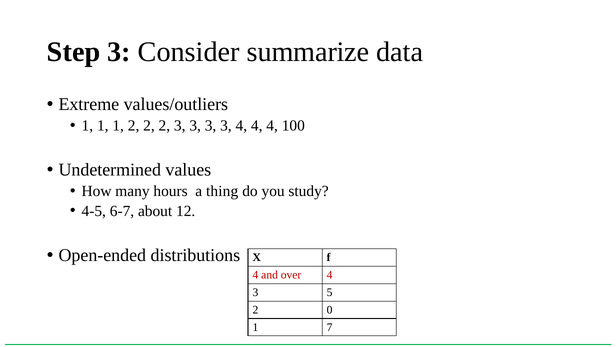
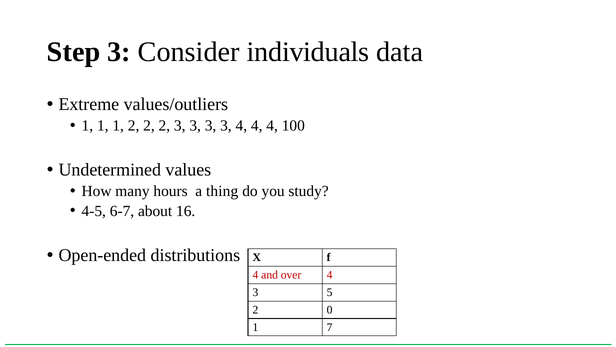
summarize: summarize -> individuals (308, 52)
12: 12 -> 16 (186, 211)
